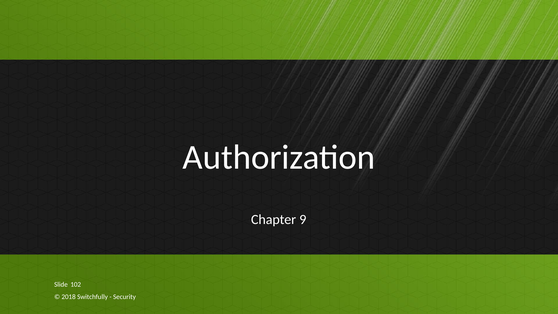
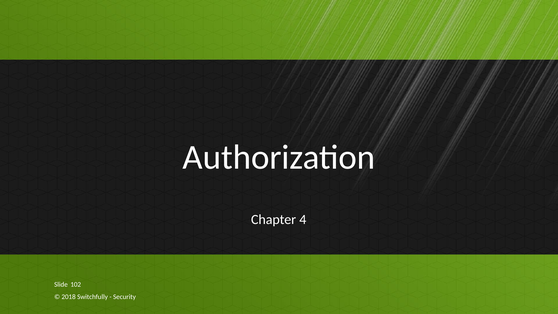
9: 9 -> 4 (303, 220)
